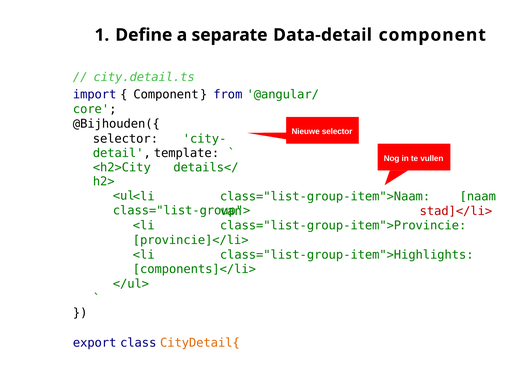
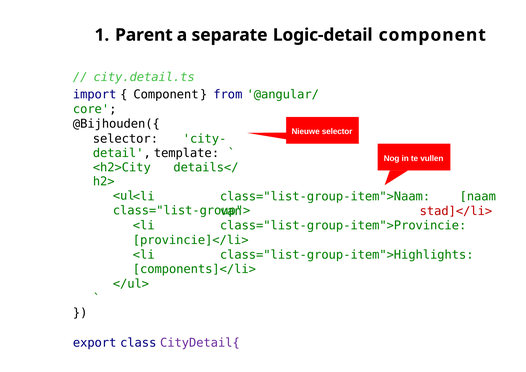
Define: Define -> Parent (144, 35)
Data-detail: Data-detail -> Logic-detail (323, 35)
CityDetail{ colour: orange -> purple (200, 343)
